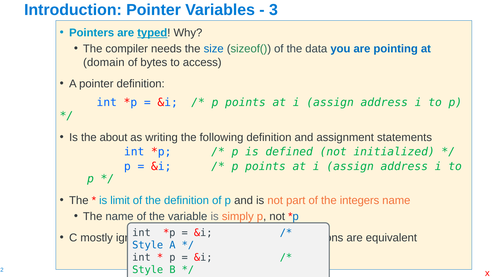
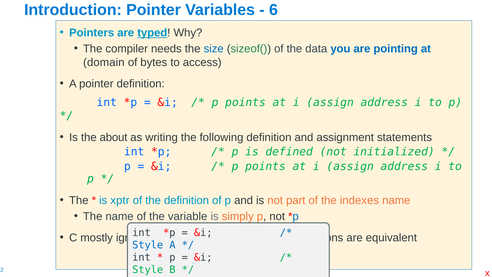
3: 3 -> 6 (273, 10)
limit: limit -> xptr (120, 200)
integers: integers -> indexes (359, 200)
